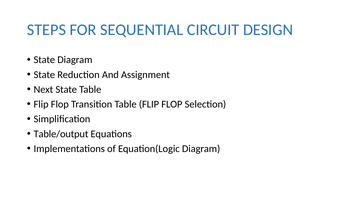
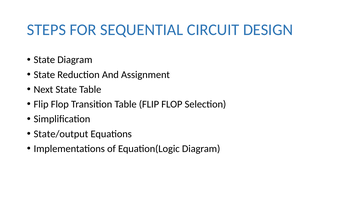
Table/output: Table/output -> State/output (61, 134)
